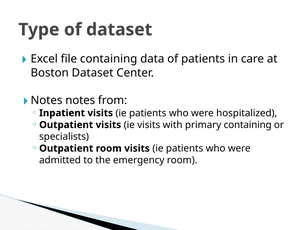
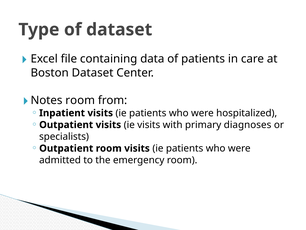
notes: notes -> room (80, 100)
primary containing: containing -> diagnoses (248, 125)
